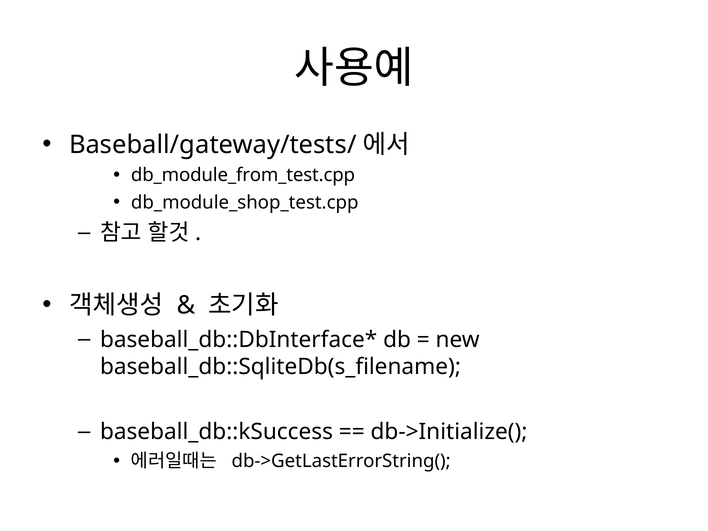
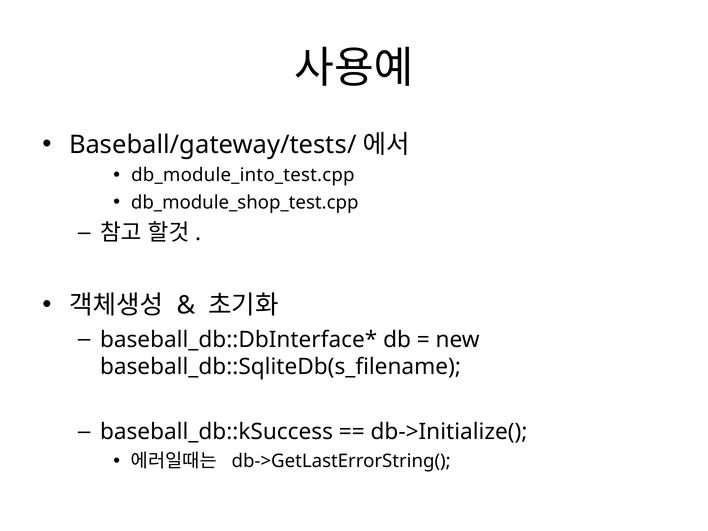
db_module_from_test.cpp: db_module_from_test.cpp -> db_module_into_test.cpp (243, 175)
